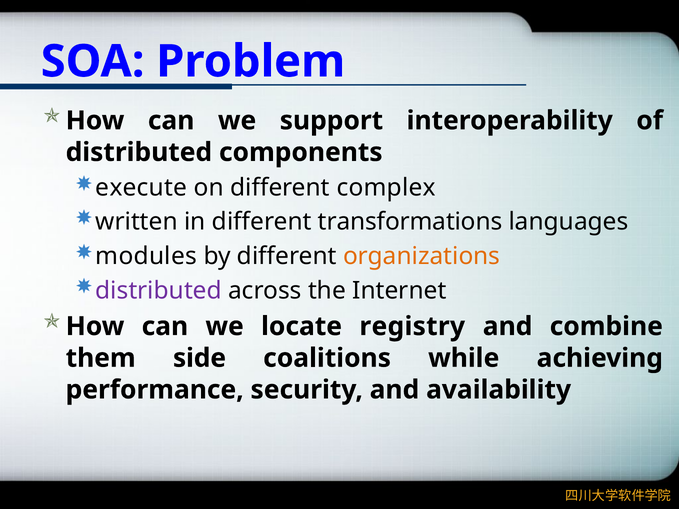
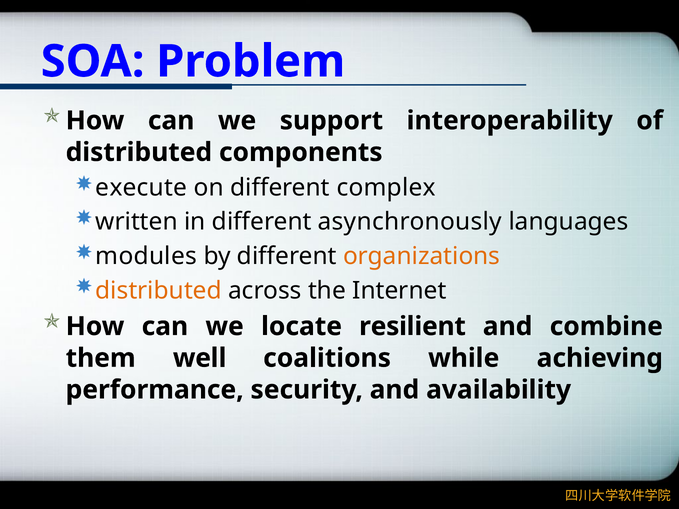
transformations: transformations -> asynchronously (410, 222)
distributed colour: purple -> orange (159, 291)
registry: registry -> resilient (412, 327)
side: side -> well (200, 358)
